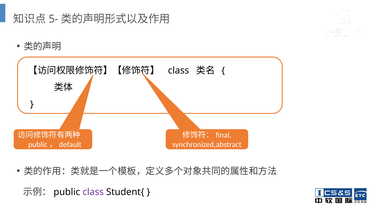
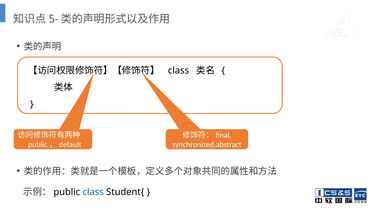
class colour: purple -> blue (93, 192)
